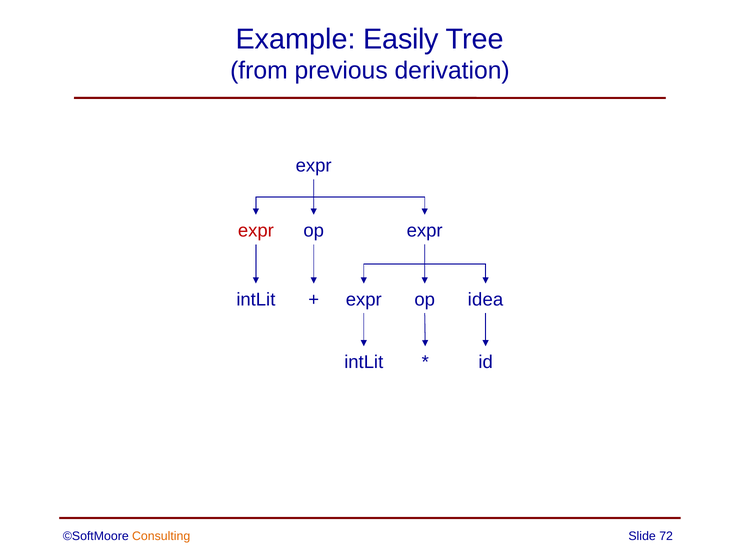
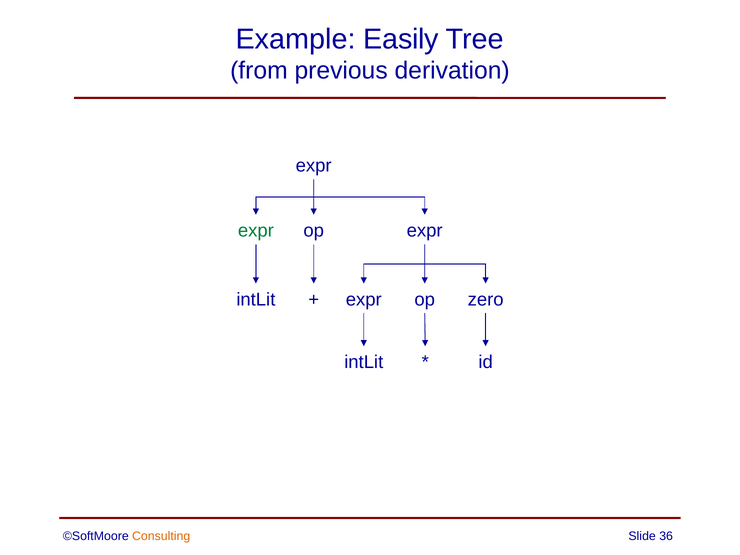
expr colour: red -> green (256, 231)
idea: idea -> zero (486, 300)
72: 72 -> 36 (666, 536)
